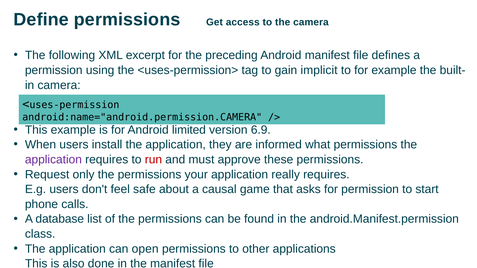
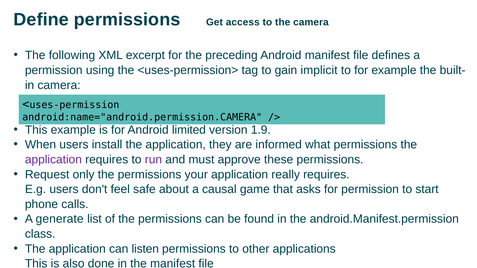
6.9: 6.9 -> 1.9 (261, 130)
run colour: red -> purple (153, 160)
database: database -> generate (60, 219)
open: open -> listen (145, 249)
